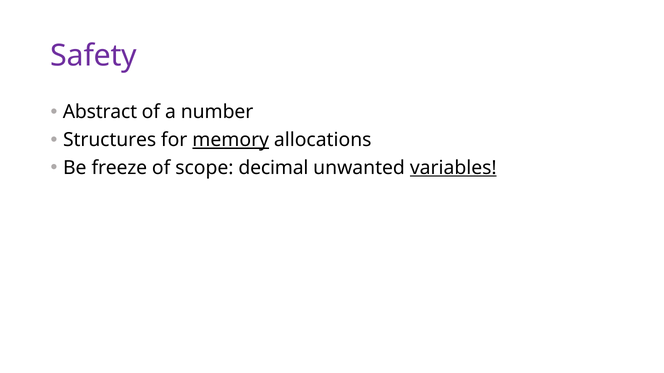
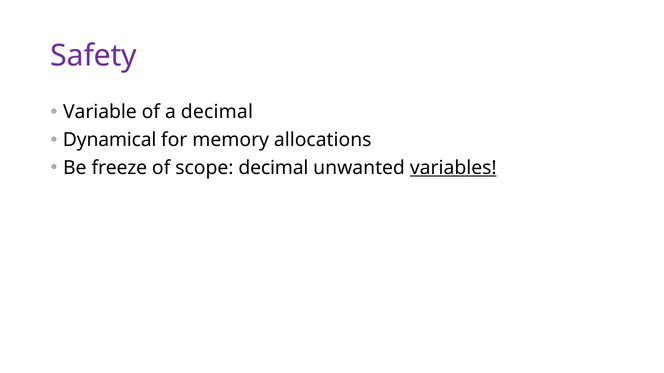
Abstract: Abstract -> Variable (100, 112)
a number: number -> decimal (217, 112)
Structures: Structures -> Dynamical (110, 140)
memory underline: present -> none (231, 140)
